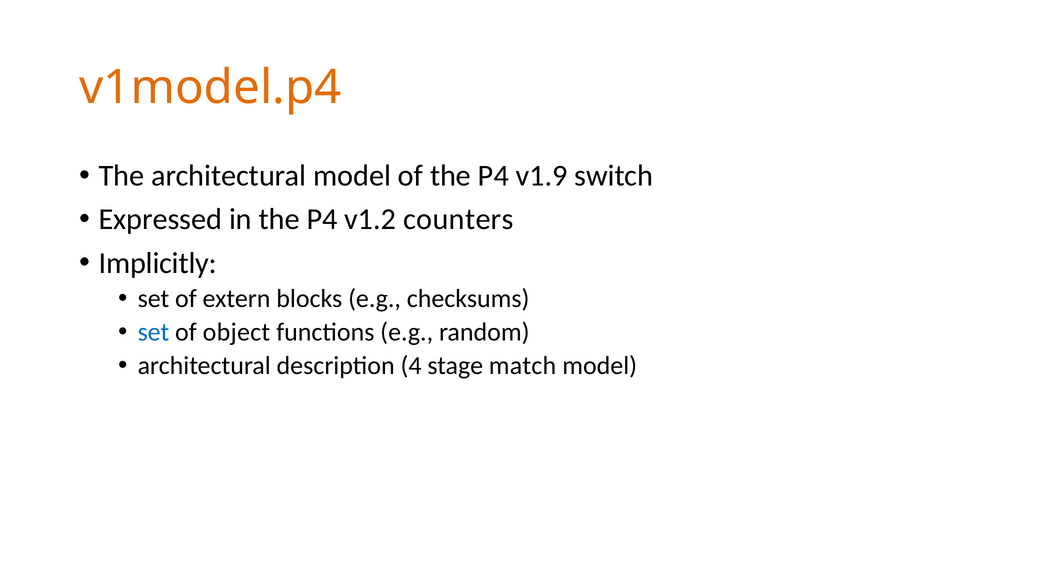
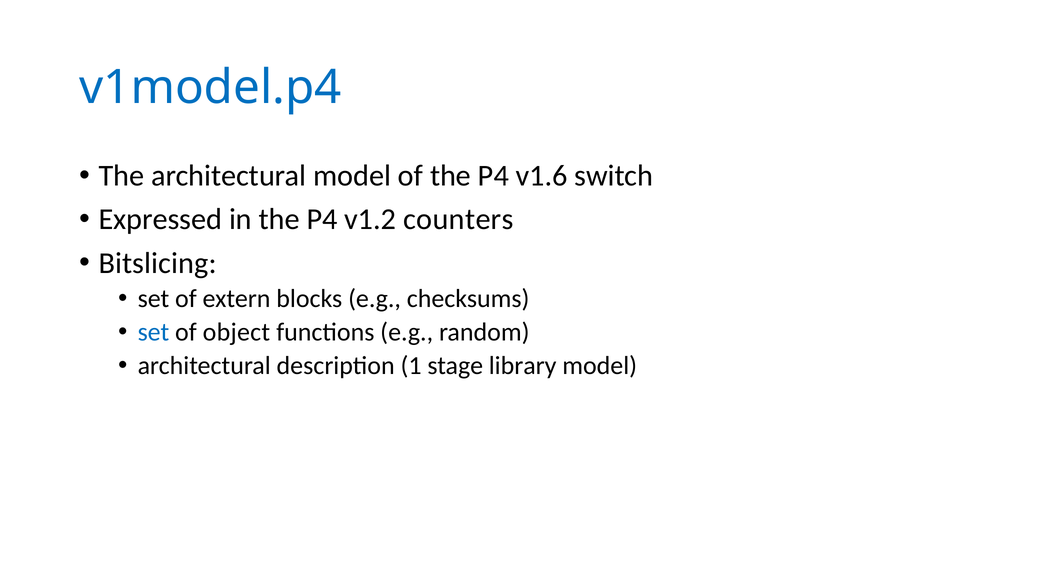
v1model.p4 colour: orange -> blue (210, 87)
v1.9: v1.9 -> v1.6 (542, 176)
Implicitly: Implicitly -> Bitslicing (158, 263)
4: 4 -> 1 (411, 365)
match: match -> library (523, 365)
